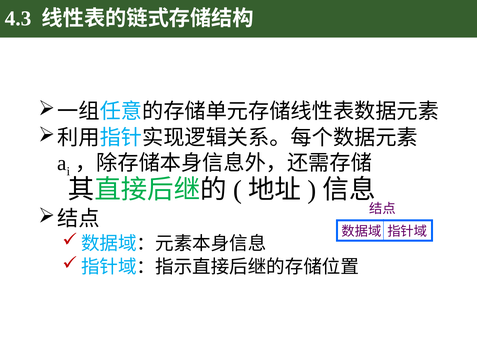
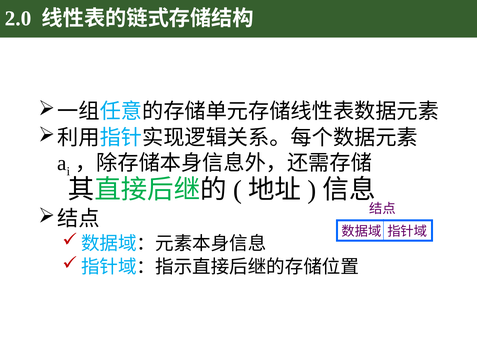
4.3: 4.3 -> 2.0 (18, 19)
